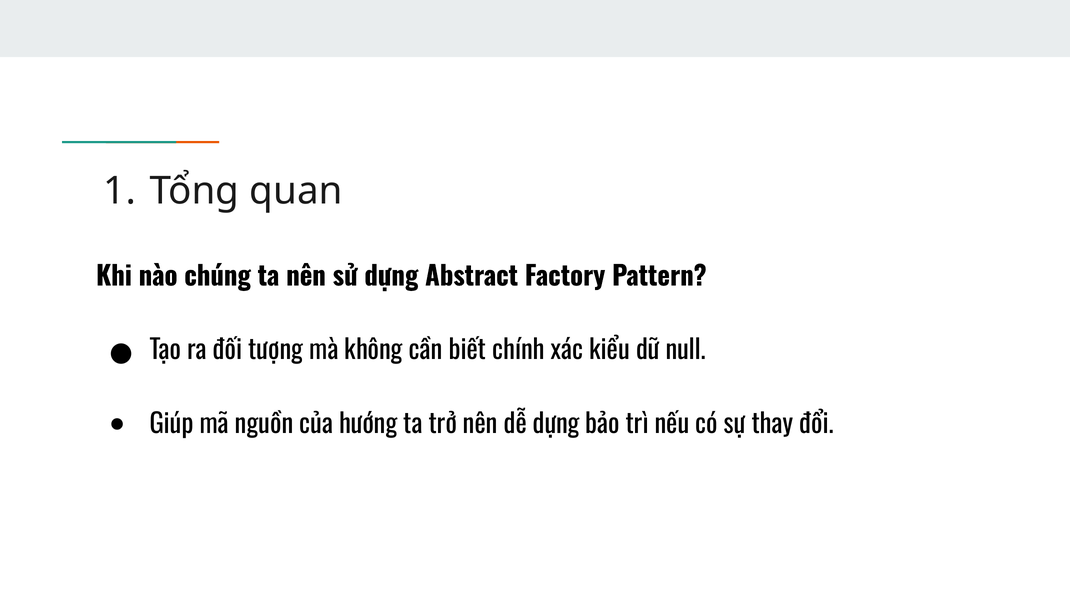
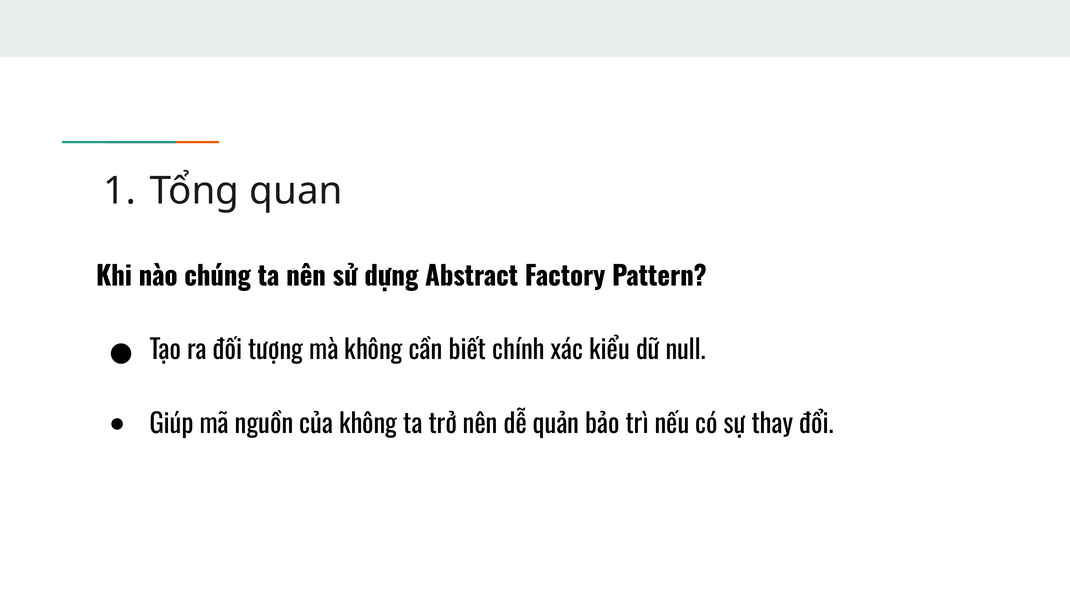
của hướng: hướng -> không (368, 424)
dễ dựng: dựng -> quản (556, 424)
